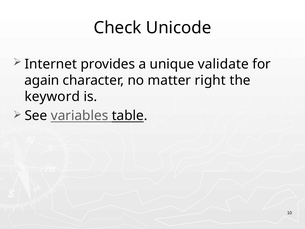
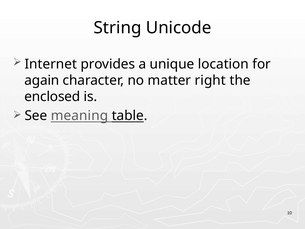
Check: Check -> String (117, 28)
validate: validate -> location (223, 64)
keyword: keyword -> enclosed (52, 97)
variables: variables -> meaning (79, 116)
